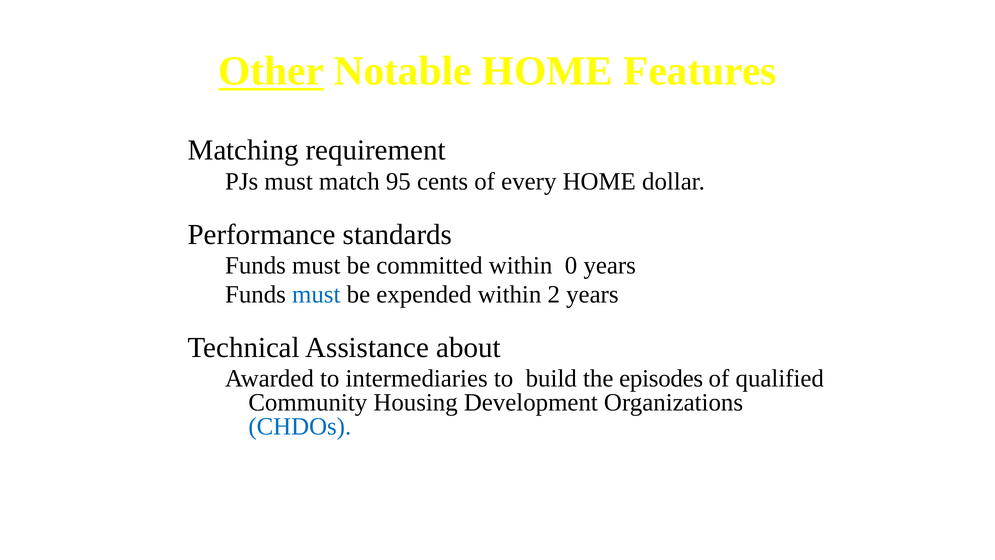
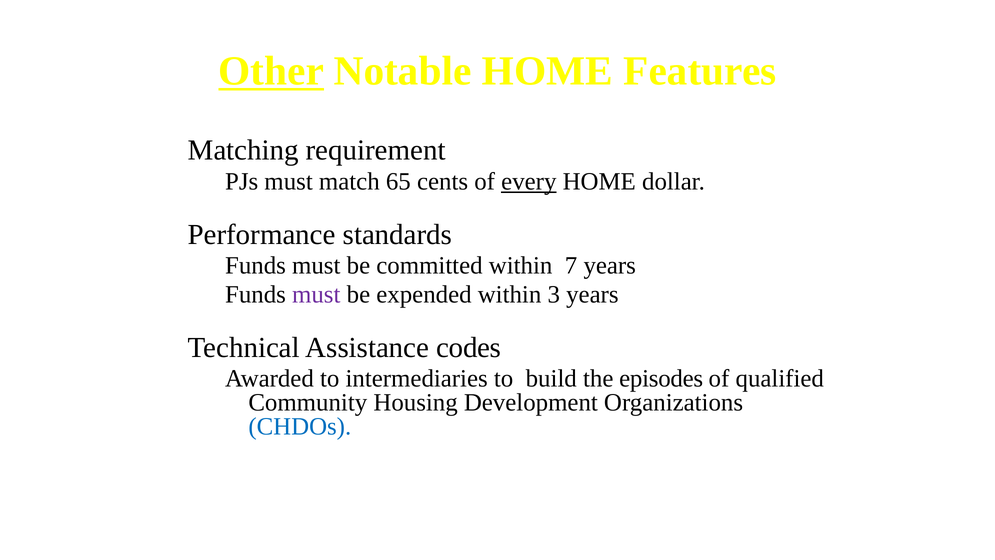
95: 95 -> 65 (398, 181)
every underline: none -> present (529, 181)
0: 0 -> 7 (571, 265)
must colour: blue -> purple (316, 294)
2: 2 -> 3 (554, 294)
about: about -> codes (469, 347)
